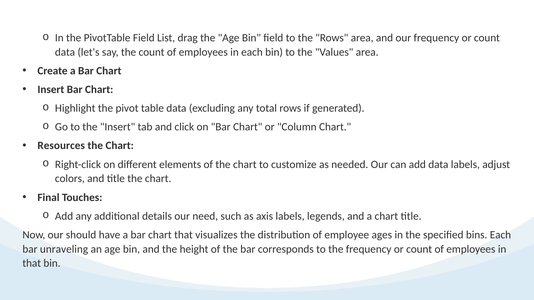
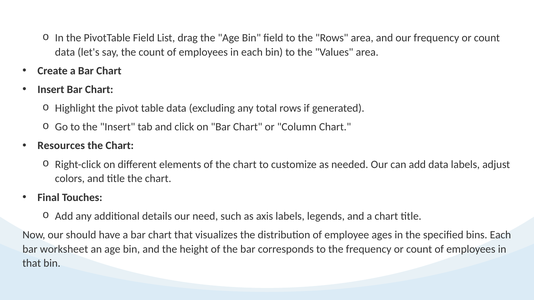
unraveling: unraveling -> worksheet (64, 249)
